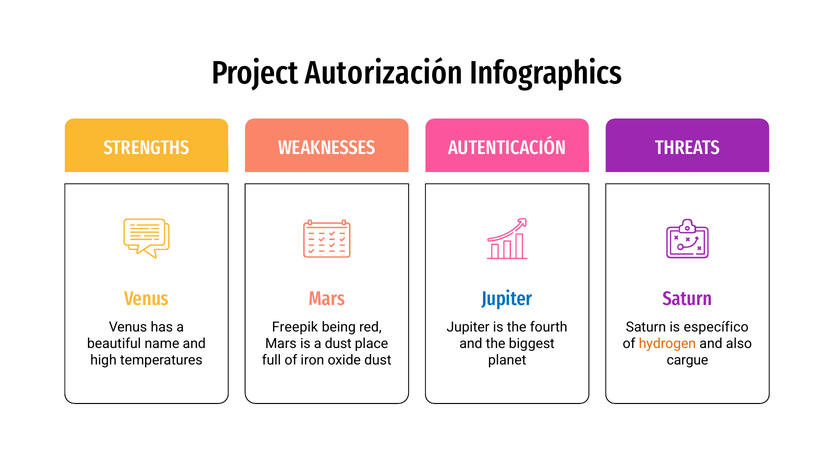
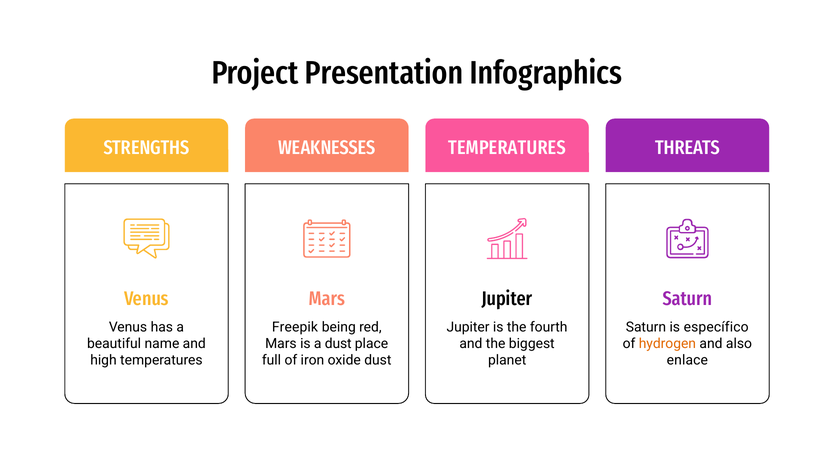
Autorización: Autorización -> Presentation (384, 73)
AUTENTICACIÓN: AUTENTICACIÓN -> TEMPERATURES (507, 148)
Jupiter colour: blue -> black (507, 299)
cargue: cargue -> enlace (687, 360)
